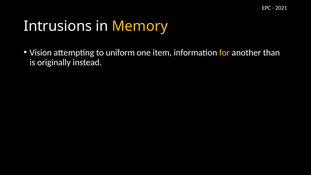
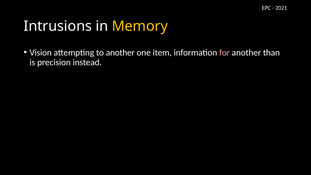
to uniform: uniform -> another (120, 53)
for colour: yellow -> pink (224, 53)
originally: originally -> precision (54, 62)
